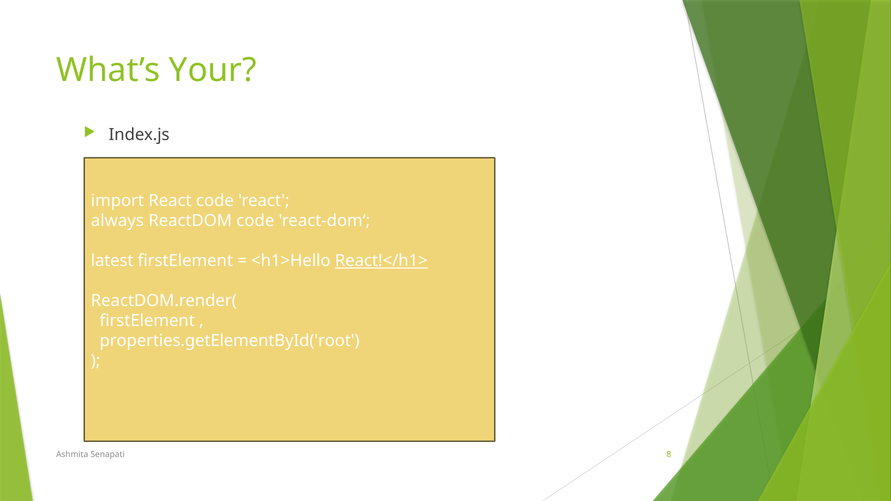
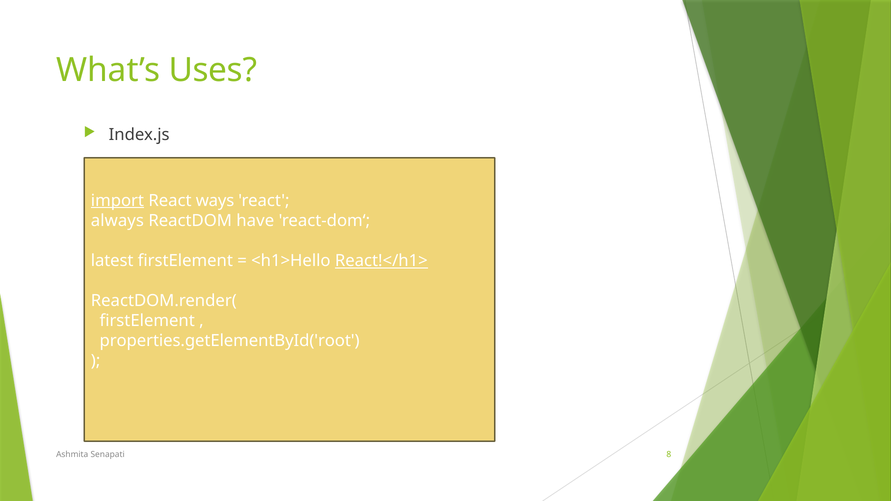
Your: Your -> Uses (213, 70)
import underline: none -> present (117, 201)
React code: code -> ways (215, 201)
ReactDOM code: code -> have (255, 221)
